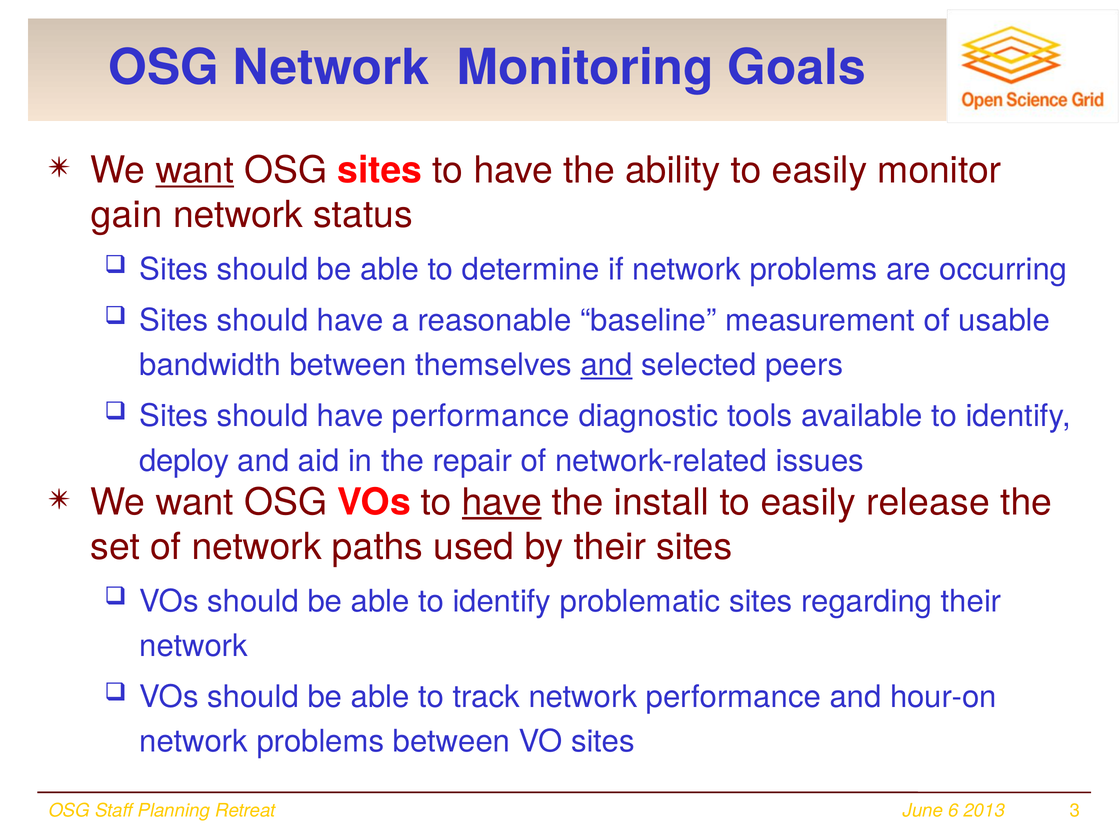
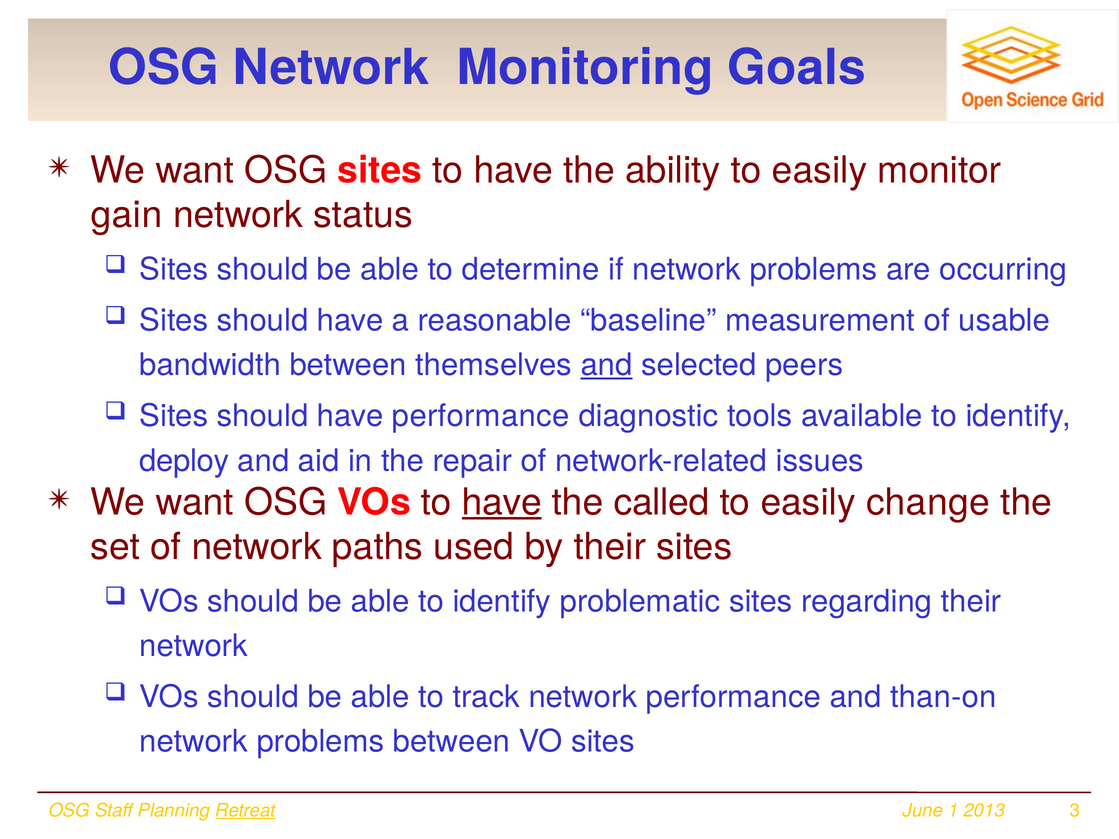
want underline: present -> none (195, 170)
install: install -> called (662, 502)
release: release -> change (928, 502)
hour-on: hour-on -> than-on (943, 697)
Retreat underline: none -> present (245, 811)
6: 6 -> 1 (953, 811)
